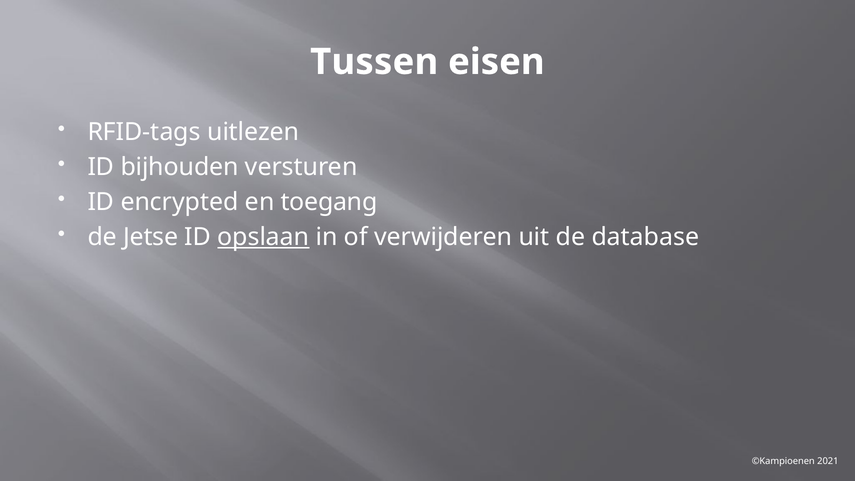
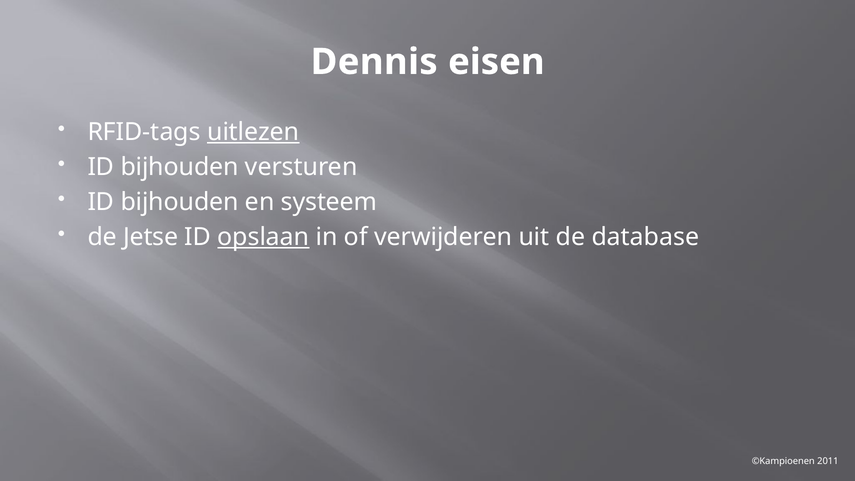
Tussen: Tussen -> Dennis (374, 62)
uitlezen underline: none -> present (253, 132)
encrypted: encrypted -> bijhouden (180, 202)
toegang: toegang -> systeem (329, 202)
2021: 2021 -> 2011 (828, 461)
